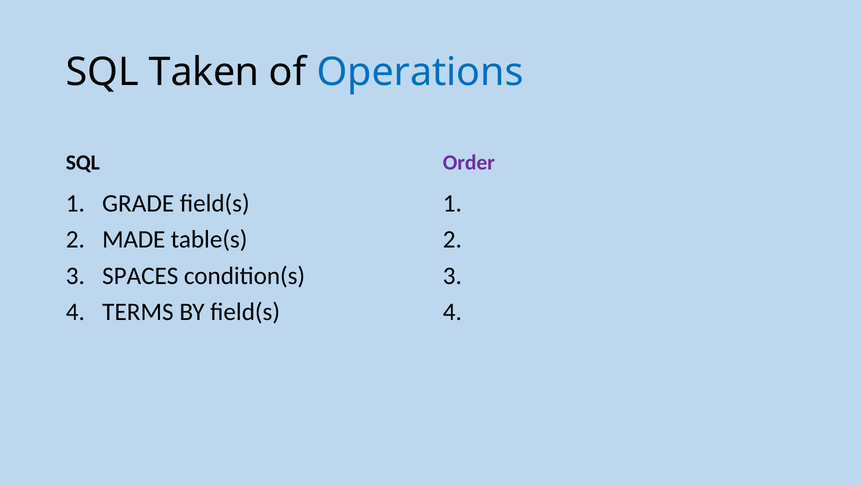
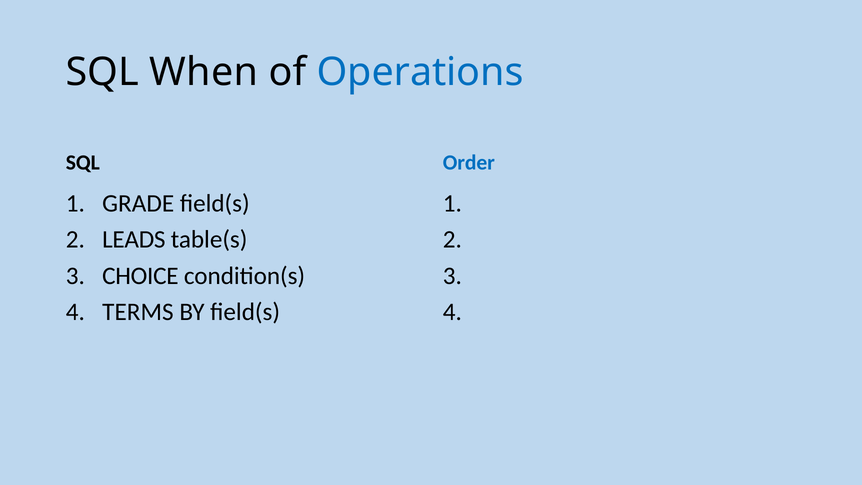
Taken: Taken -> When (204, 72)
Order colour: purple -> blue (469, 162)
MADE: MADE -> LEADS (134, 239)
SPACES: SPACES -> CHOICE (140, 276)
